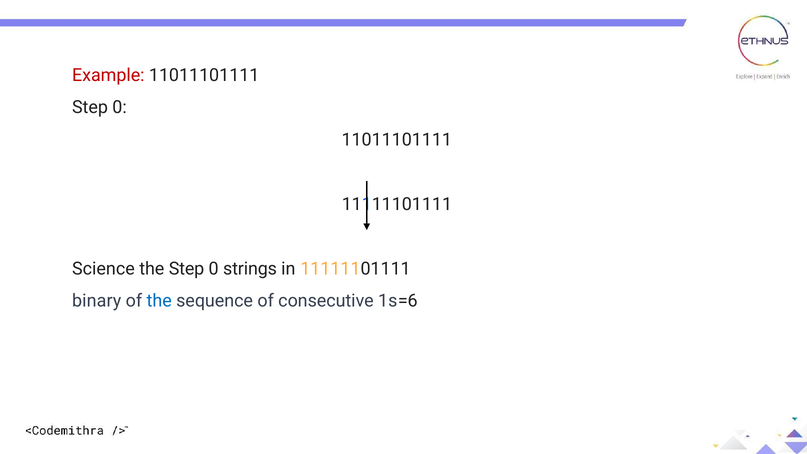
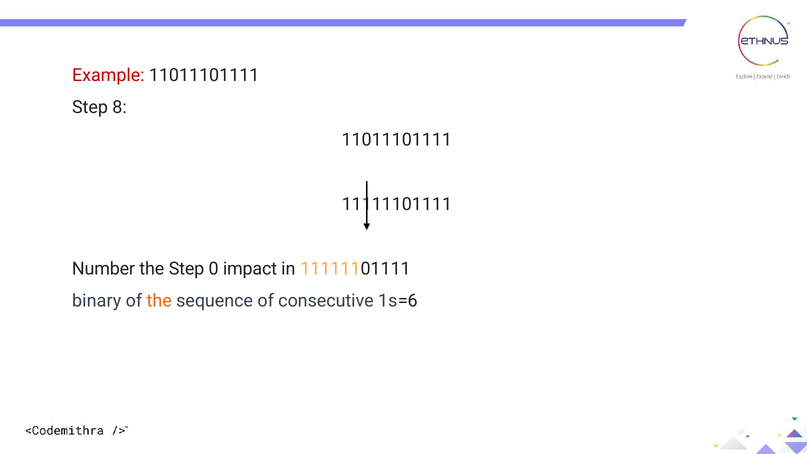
0: 0 -> 8 (120, 107)
Science: Science -> Number (104, 269)
strings: strings -> impact (250, 269)
the colour: blue -> orange (159, 301)
